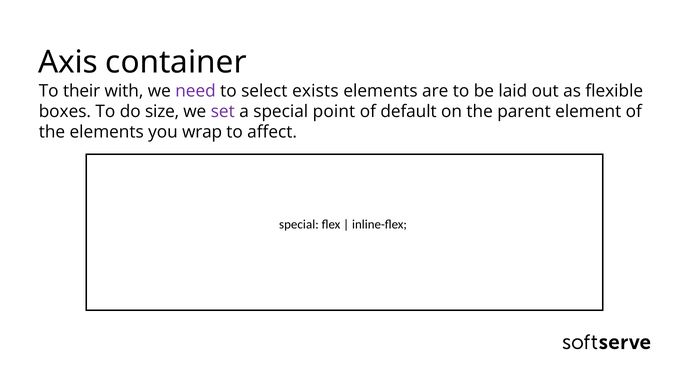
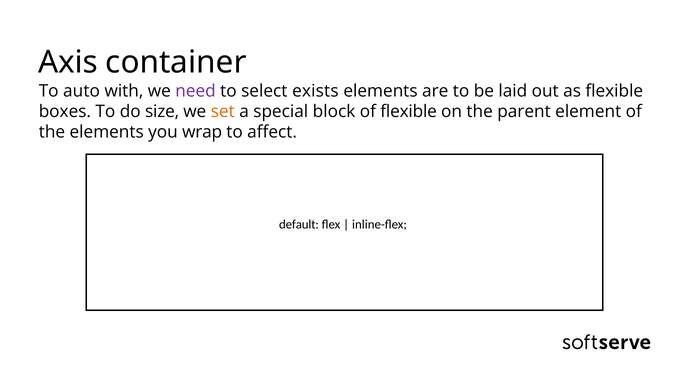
their: their -> auto (82, 91)
set colour: purple -> orange (223, 111)
point: point -> block (334, 111)
of default: default -> flexible (409, 111)
special: special -> default (299, 224)
